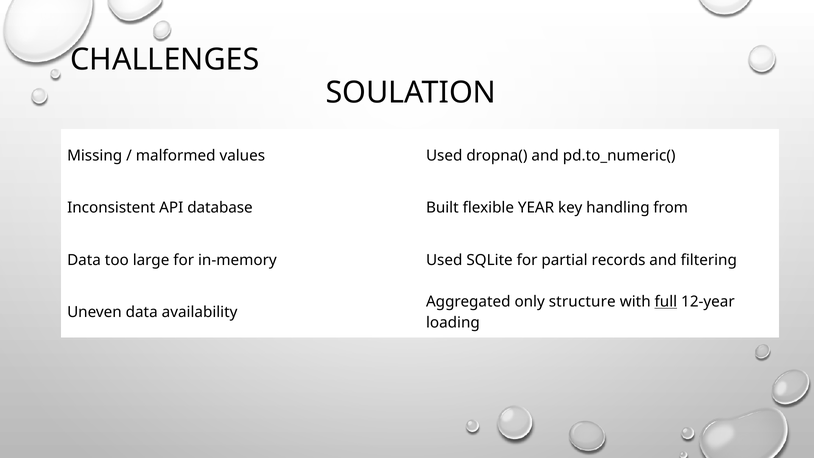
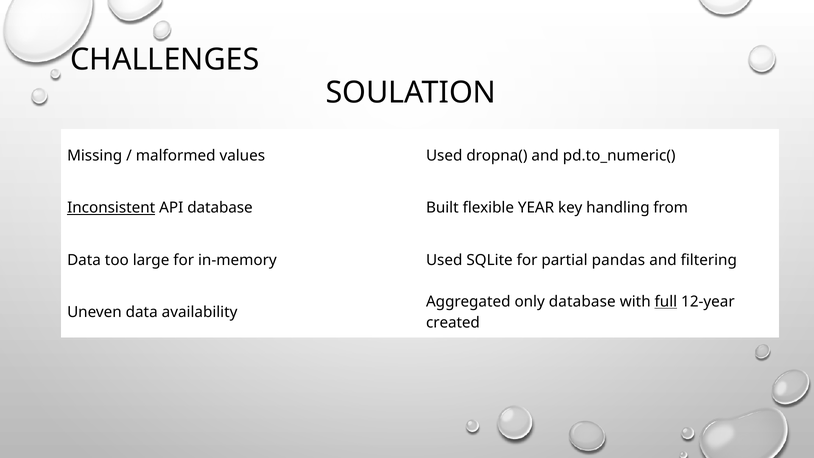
Inconsistent underline: none -> present (111, 208)
records: records -> pandas (618, 260)
only structure: structure -> database (582, 302)
loading: loading -> created (453, 322)
